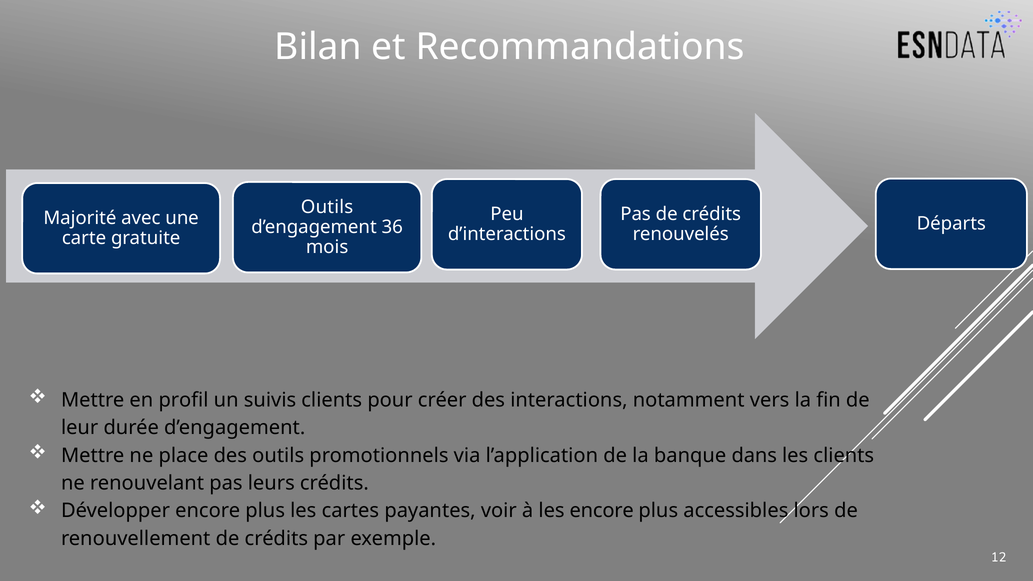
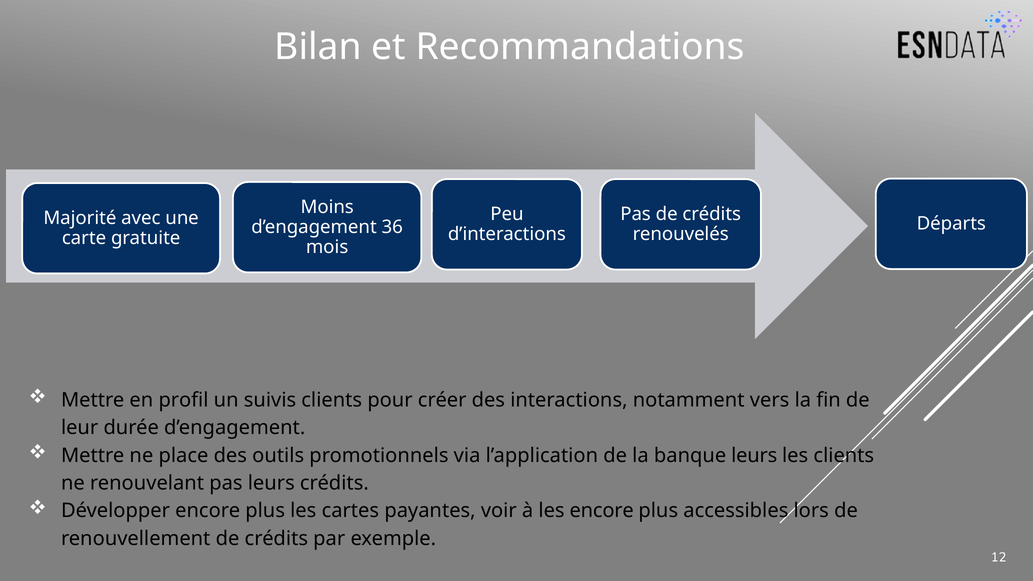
Outils: Outils -> Moins (327, 207)
banque dans: dans -> leurs (754, 455)
